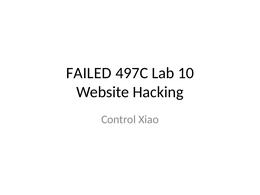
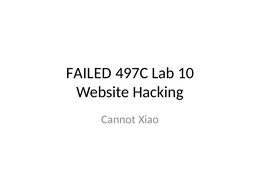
Control: Control -> Cannot (118, 120)
